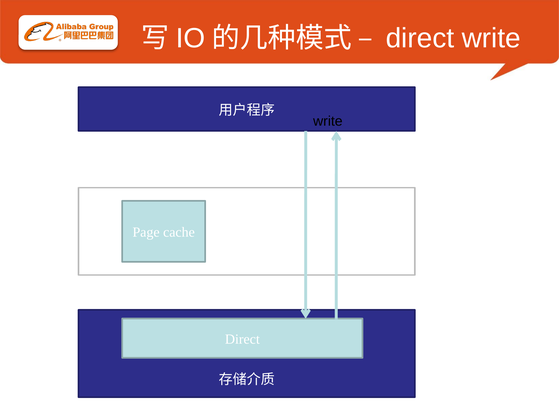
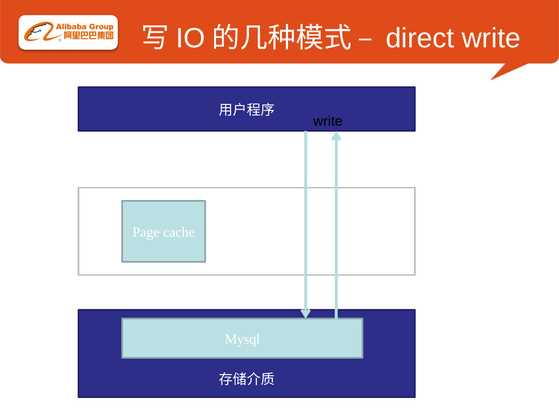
Direct: Direct -> Mysql (242, 339)
